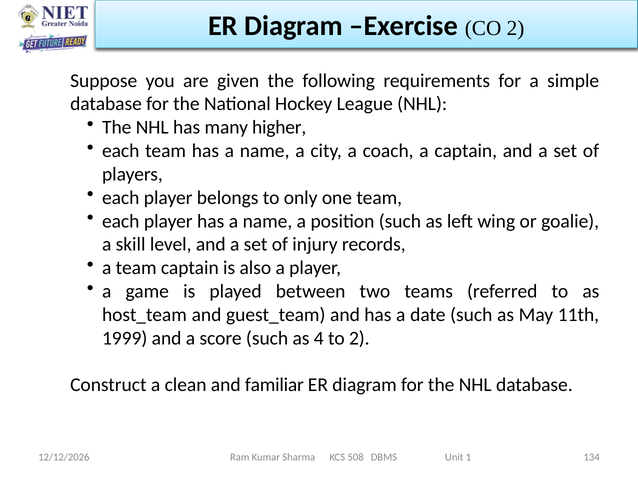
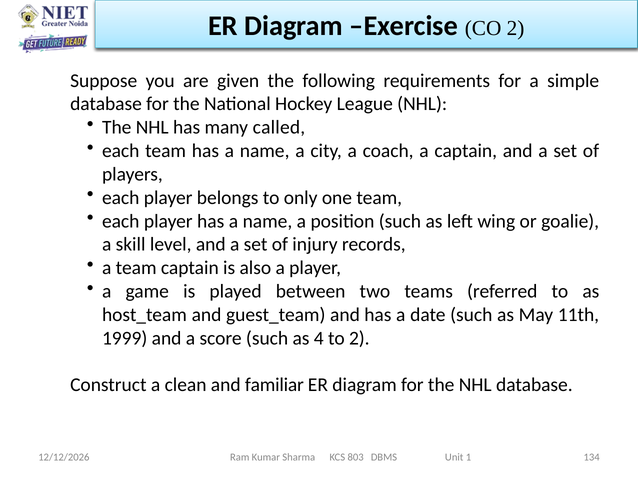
higher: higher -> called (279, 127)
508: 508 -> 803 (356, 457)
